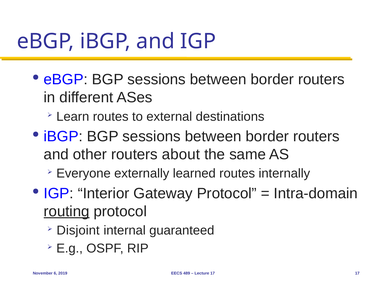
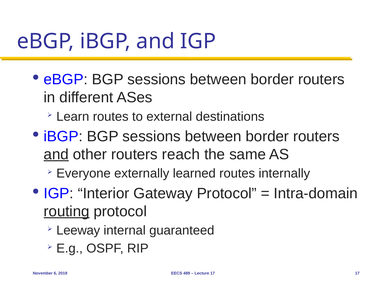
and underline: none -> present (56, 155)
about: about -> reach (181, 155)
Disjoint: Disjoint -> Leeway (78, 231)
